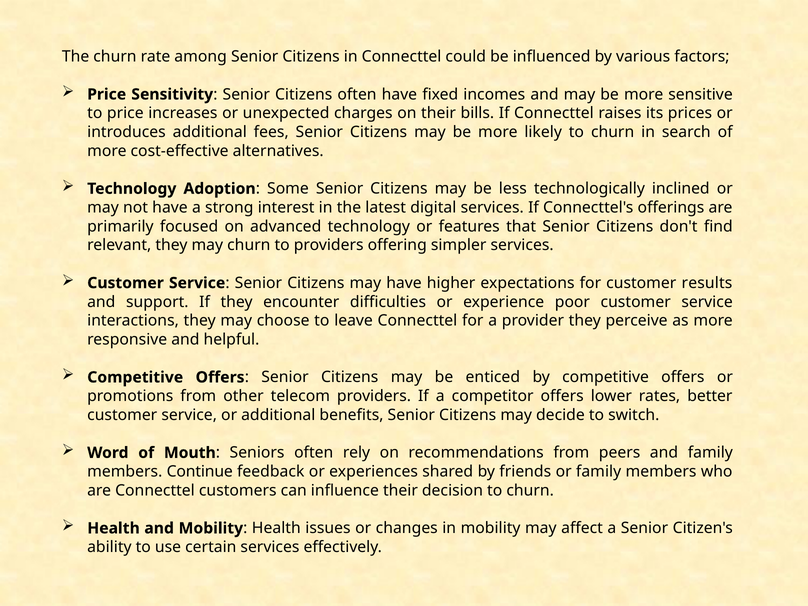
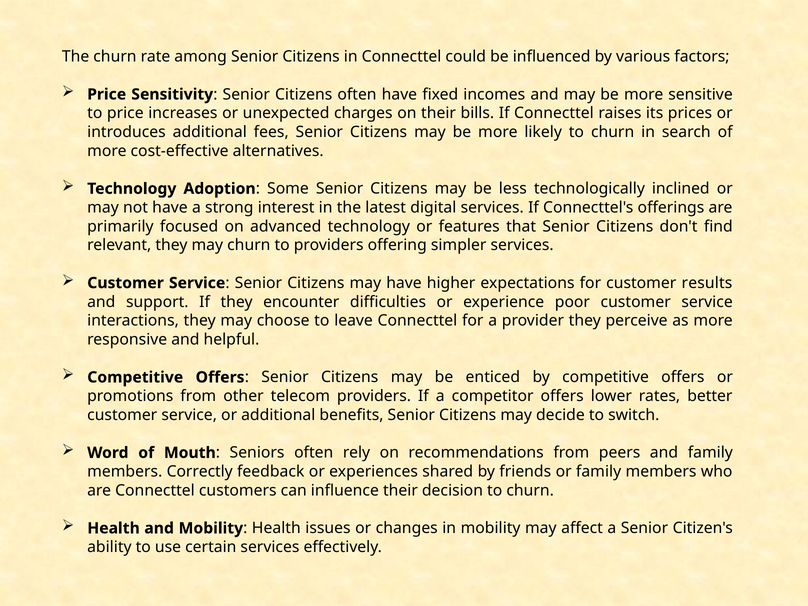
Continue: Continue -> Correctly (200, 472)
